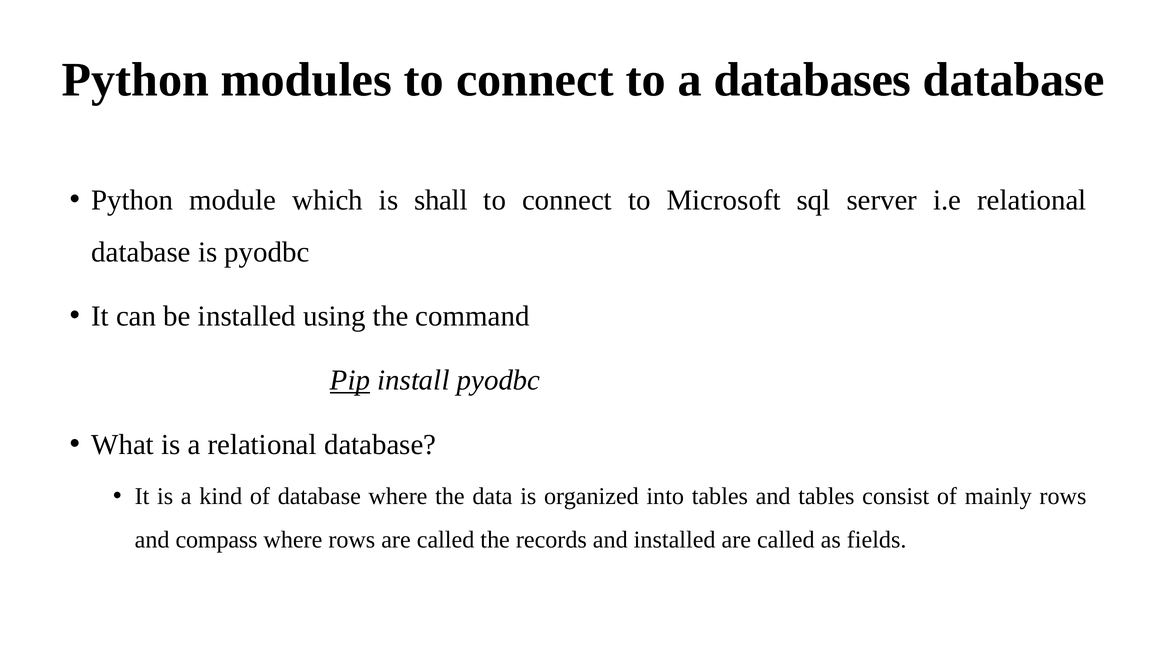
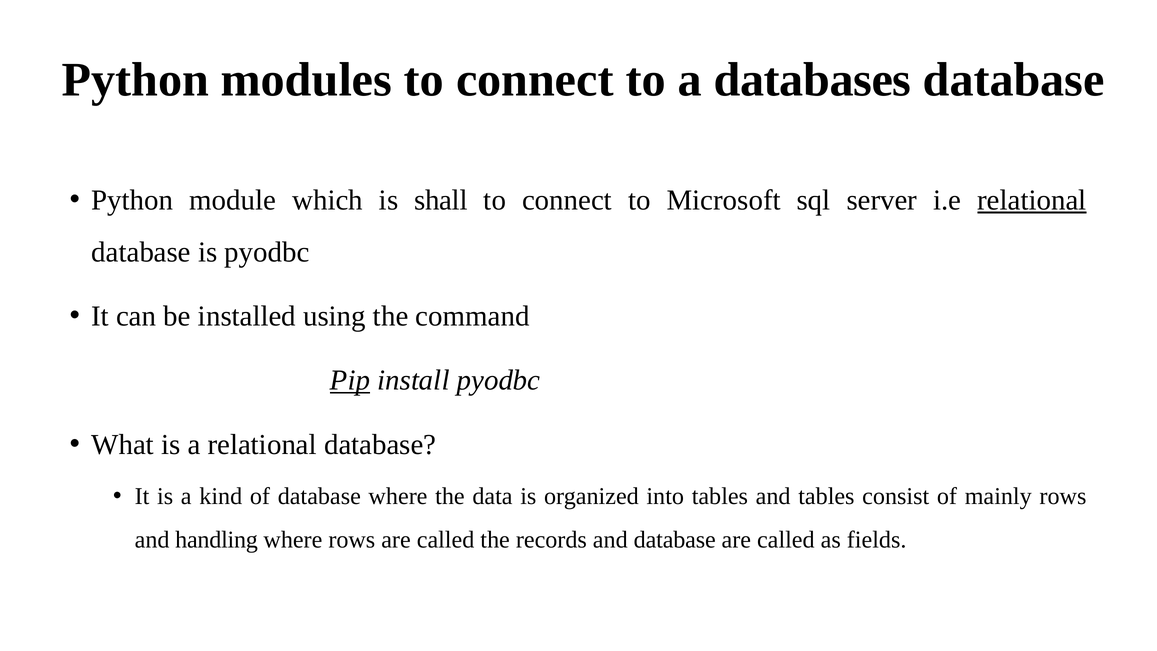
relational underline: none -> present (1032, 200)
compass: compass -> handling (217, 540)
and installed: installed -> database (675, 540)
